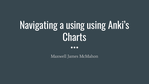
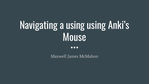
Charts: Charts -> Mouse (74, 38)
